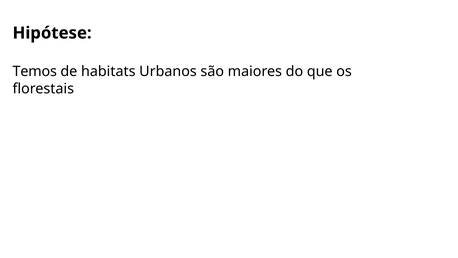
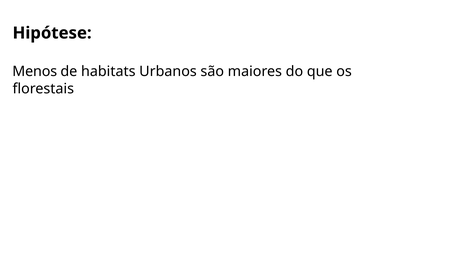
Temos: Temos -> Menos (35, 71)
